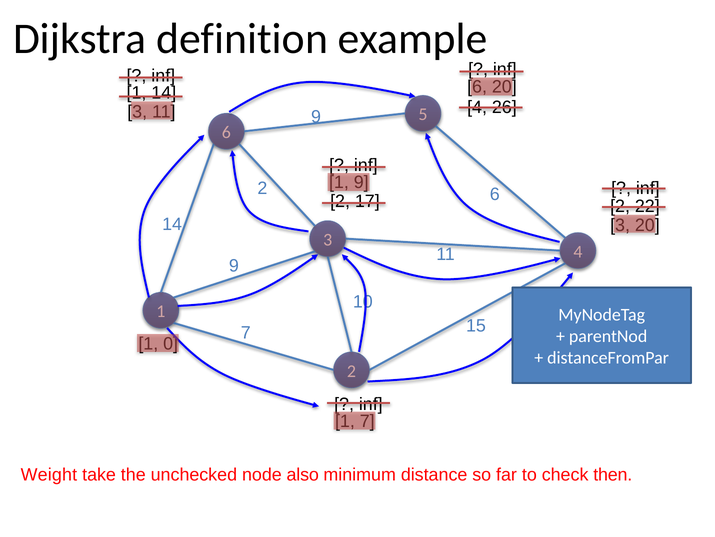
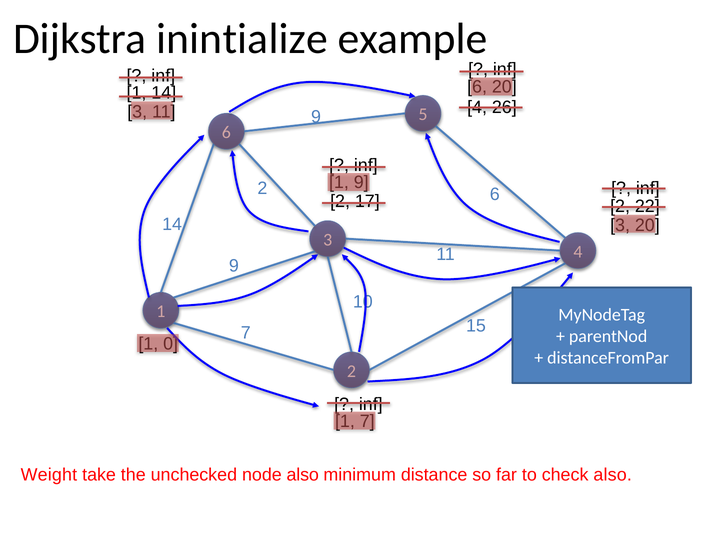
definition: definition -> inintialize (242, 39)
check then: then -> also (613, 474)
